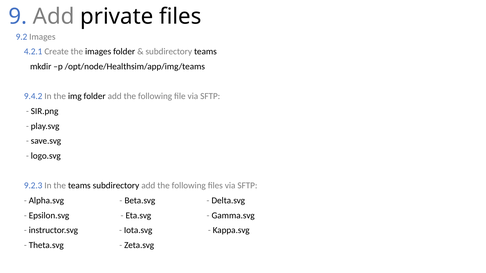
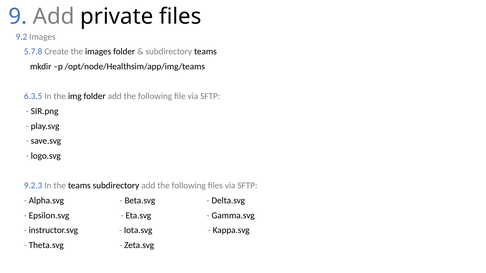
4.2.1: 4.2.1 -> 5.7.8 (33, 52)
9.4.2: 9.4.2 -> 6.3.5 (33, 96)
